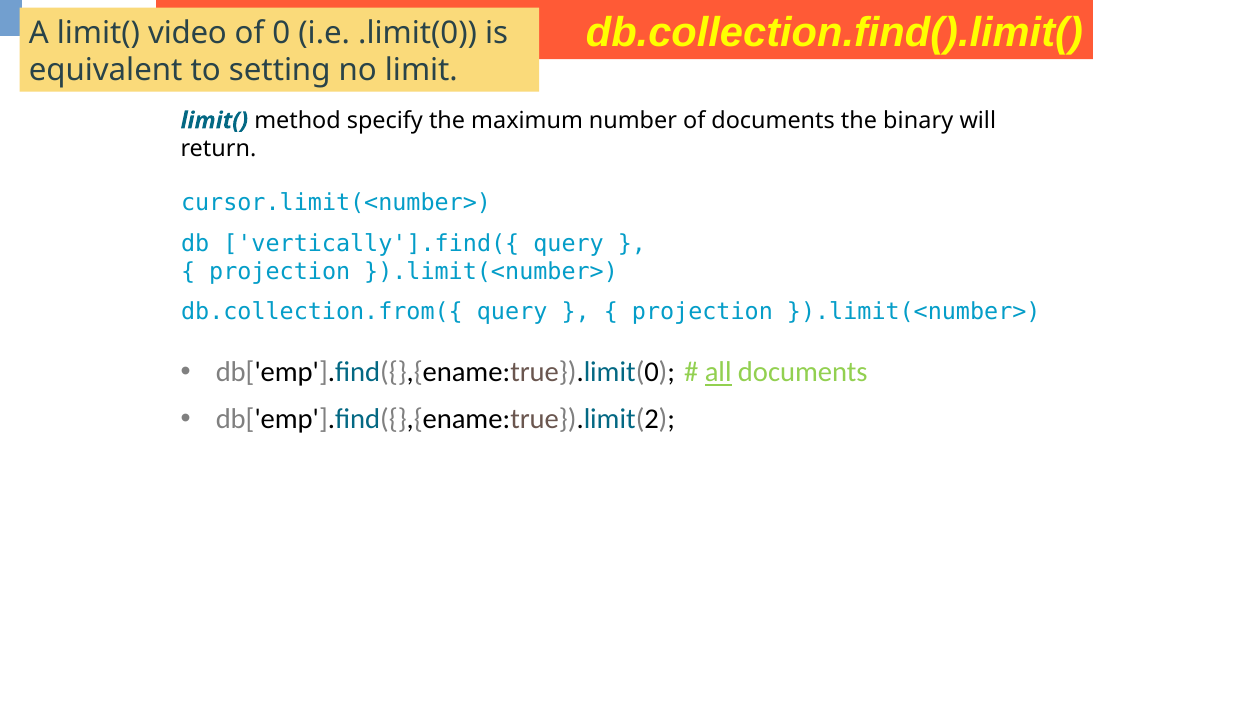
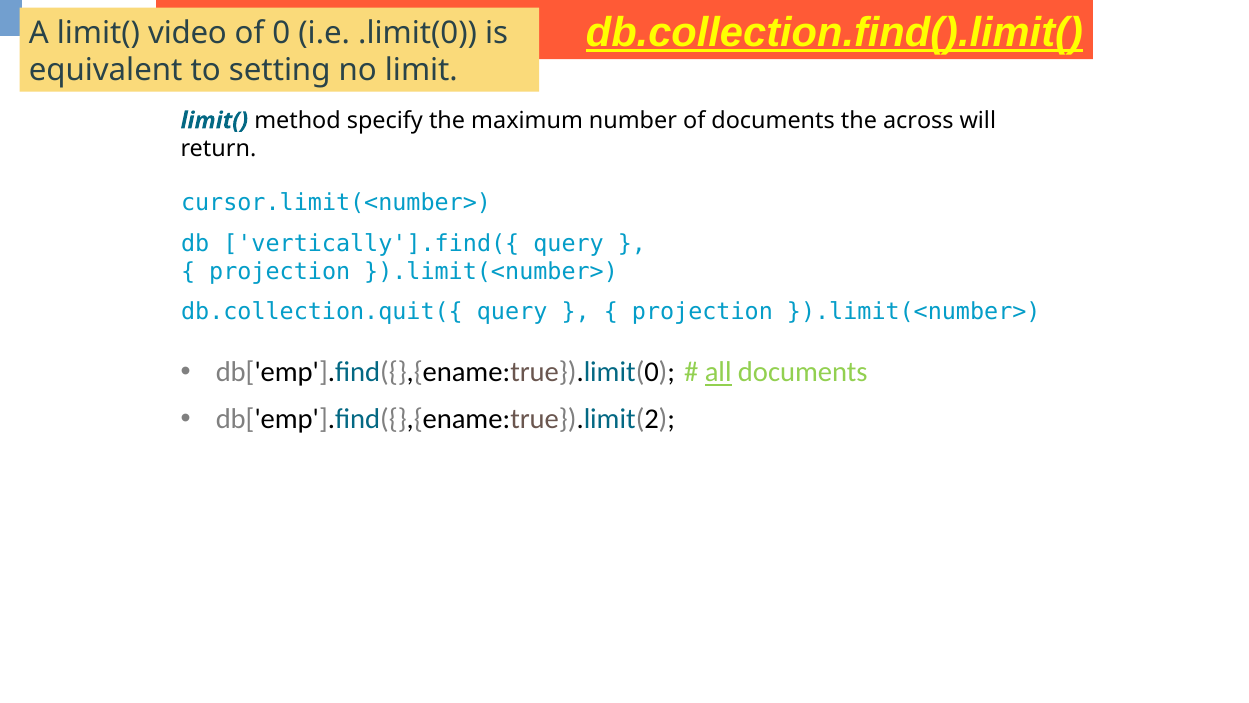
db.collection.find().limit( underline: none -> present (834, 33)
binary: binary -> across (918, 120)
db.collection.from({: db.collection.from({ -> db.collection.quit({ (322, 312)
